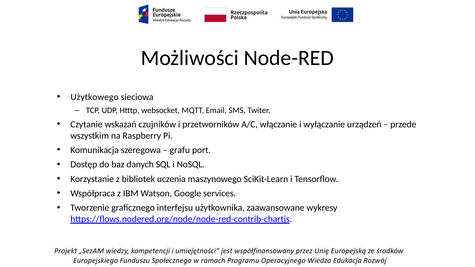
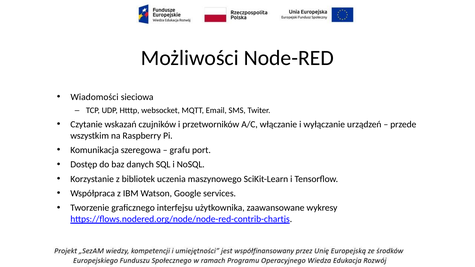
Użytkowego: Użytkowego -> Wiadomości (95, 97)
